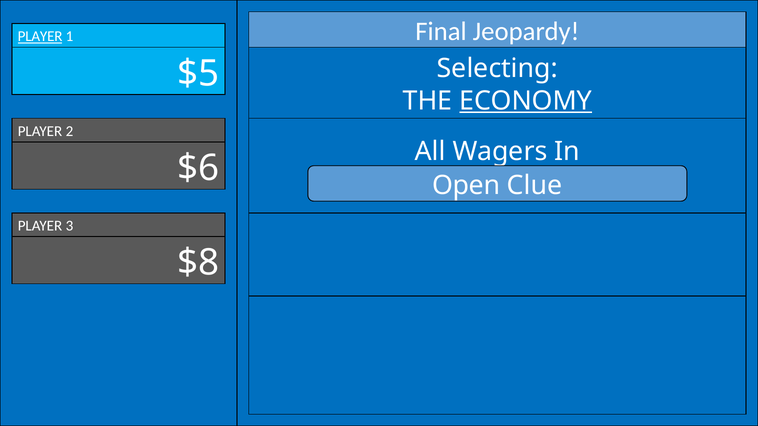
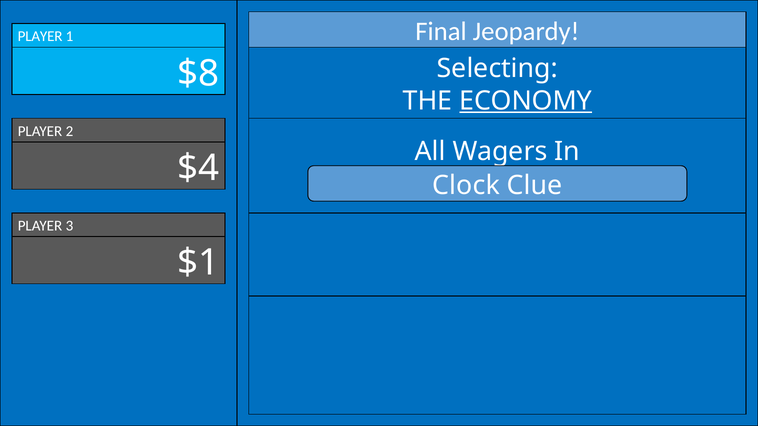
PLAYER underline: present -> none (40, 37)
$5: $5 -> $8 (198, 73)
$6: $6 -> $4 (198, 168)
Open: Open -> Clock (466, 185)
$8: $8 -> $1 (198, 263)
